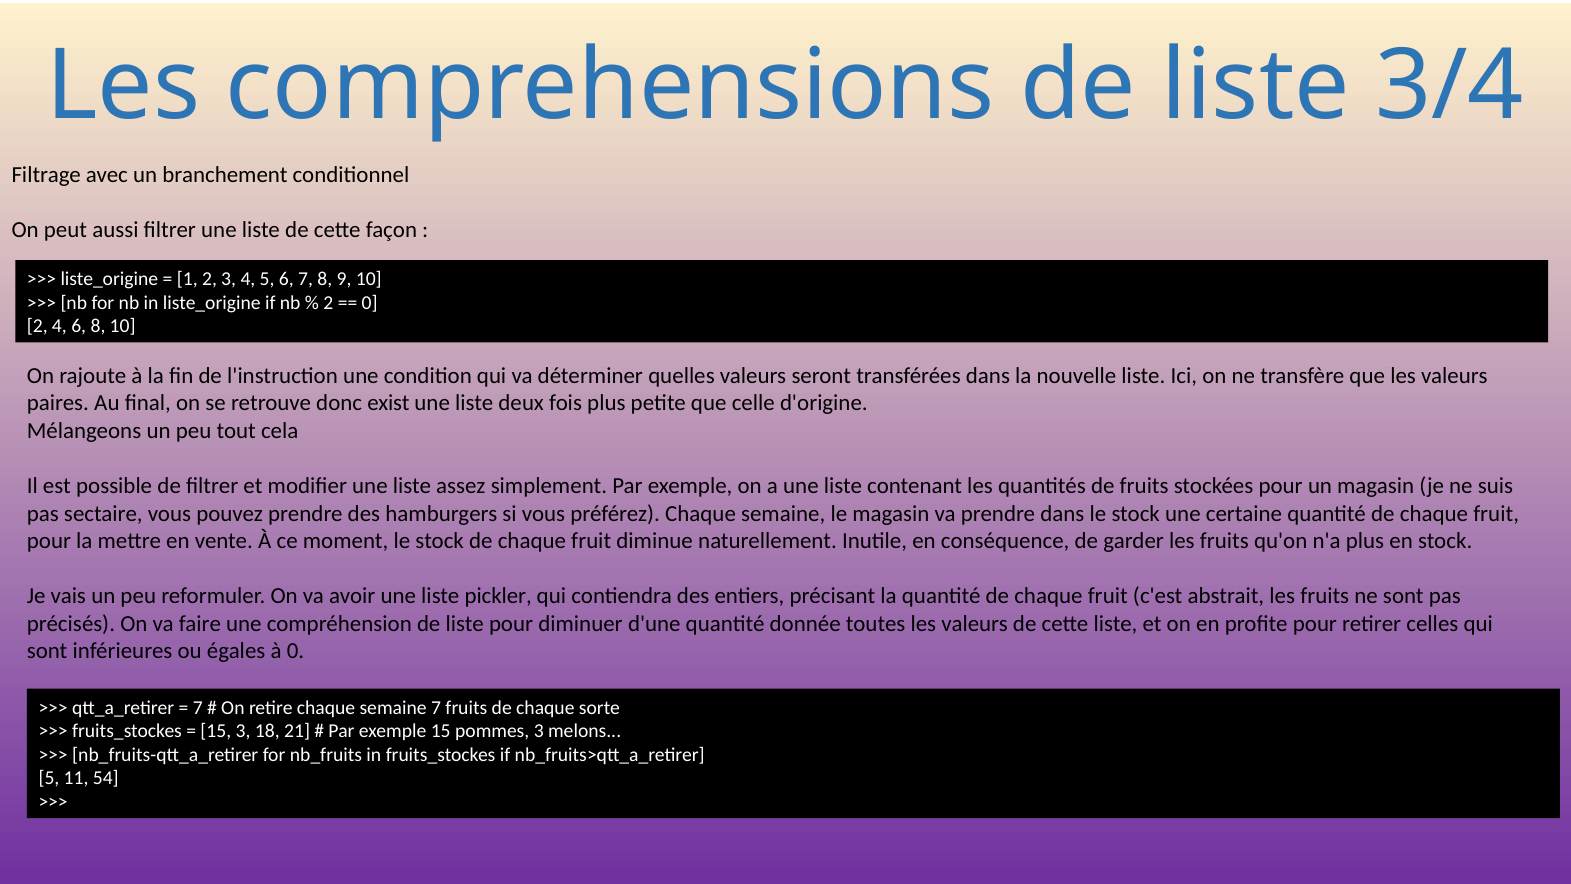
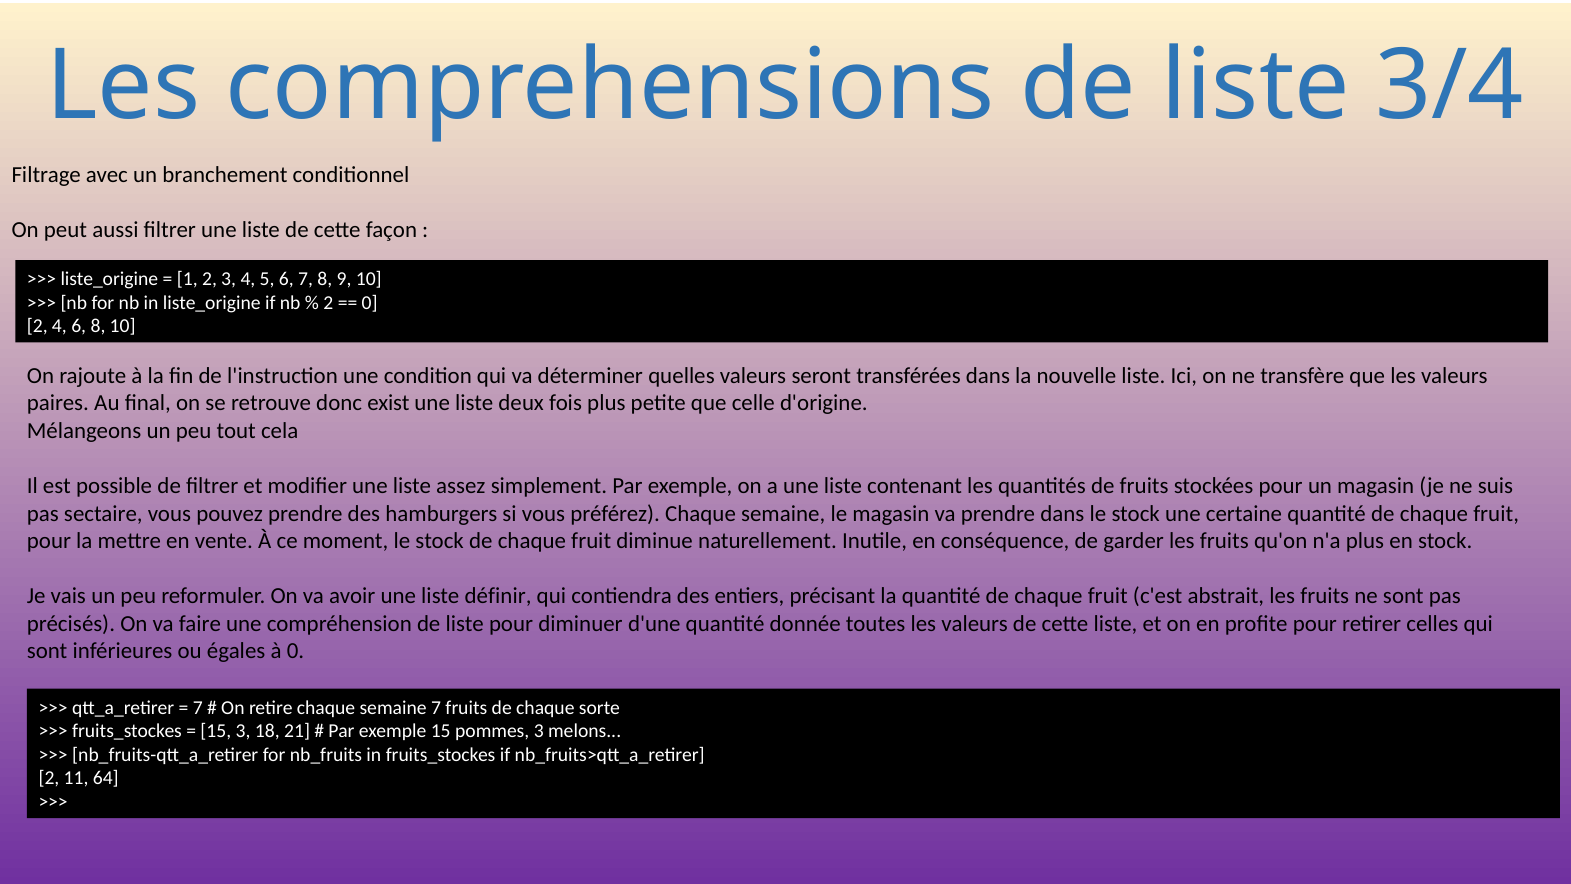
pickler: pickler -> définir (498, 596)
5: 5 -> 2 (49, 778)
54: 54 -> 64 (106, 778)
